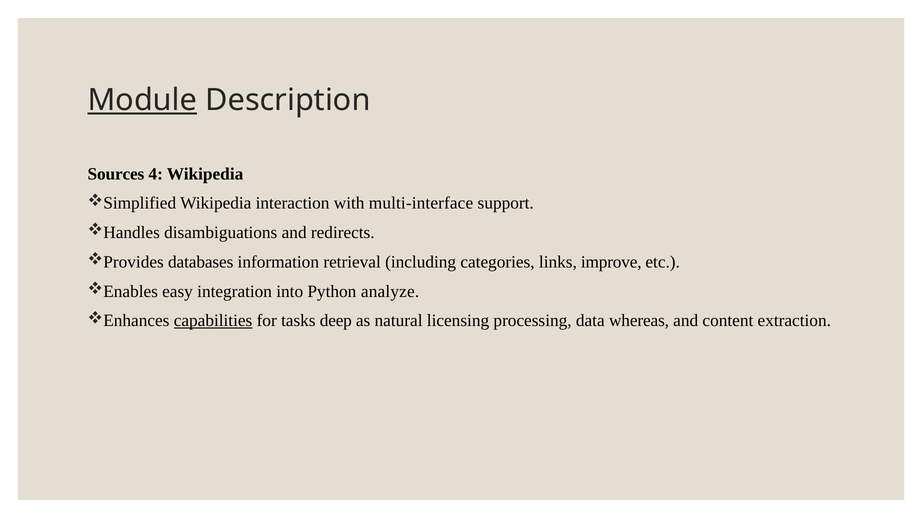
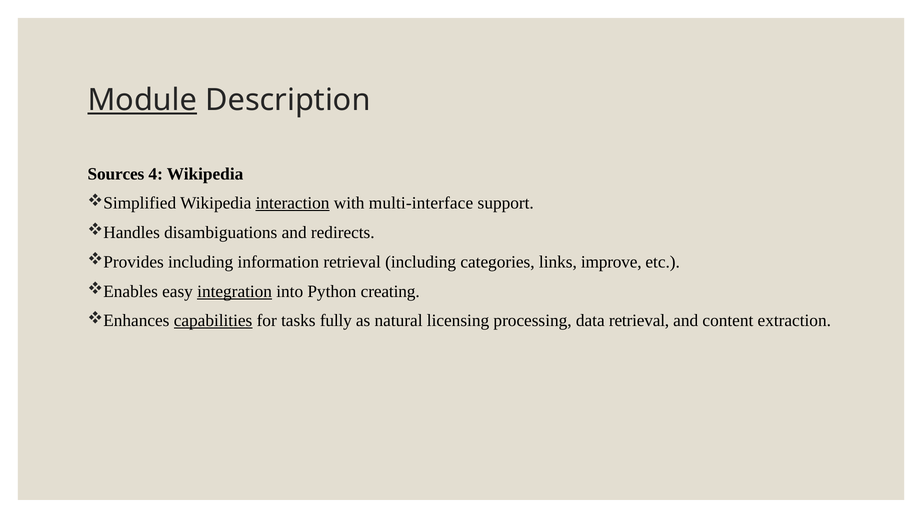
interaction underline: none -> present (293, 203)
databases: databases -> including (201, 262)
integration underline: none -> present (235, 292)
analyze: analyze -> creating (390, 292)
deep: deep -> fully (336, 321)
data whereas: whereas -> retrieval (639, 321)
